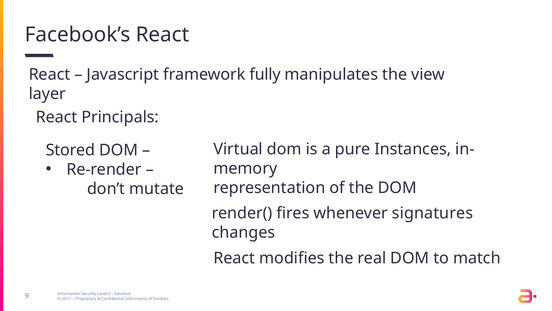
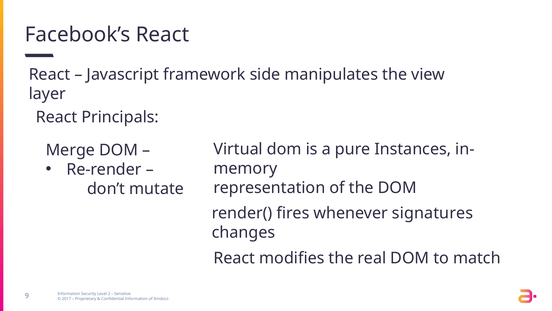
fully: fully -> side (265, 74)
Stored: Stored -> Merge (70, 150)
